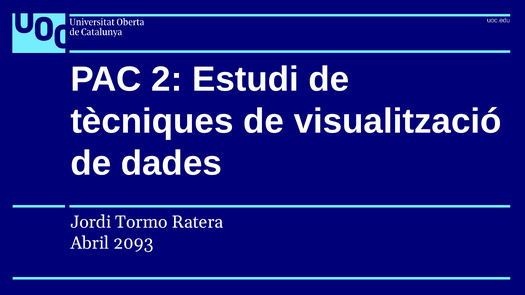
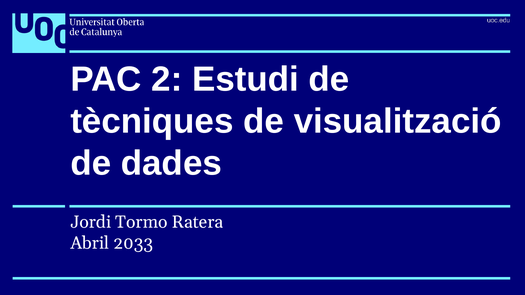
2093: 2093 -> 2033 (133, 243)
